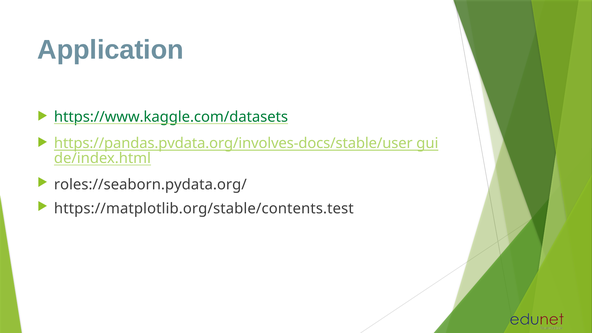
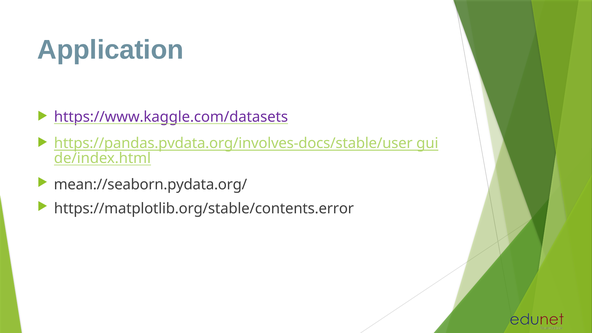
https://www.kaggle.com/datasets colour: green -> purple (171, 117)
roles://seaborn.pydata.org/: roles://seaborn.pydata.org/ -> mean://seaborn.pydata.org/ (150, 185)
https://matplotlib.org/stable/contents.test: https://matplotlib.org/stable/contents.test -> https://matplotlib.org/stable/contents.error (204, 209)
